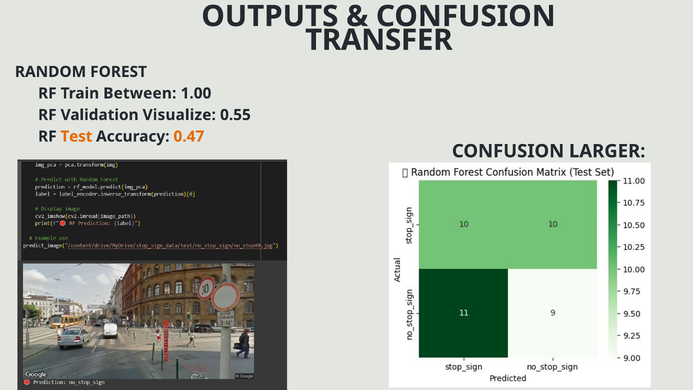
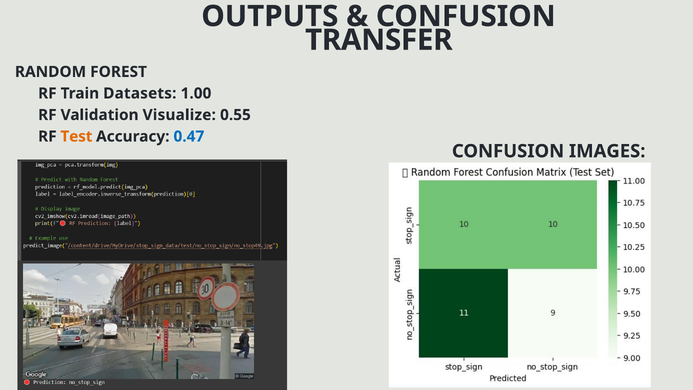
Between: Between -> Datasets (140, 93)
0.47 colour: orange -> blue (189, 136)
LARGER: LARGER -> IMAGES (607, 151)
